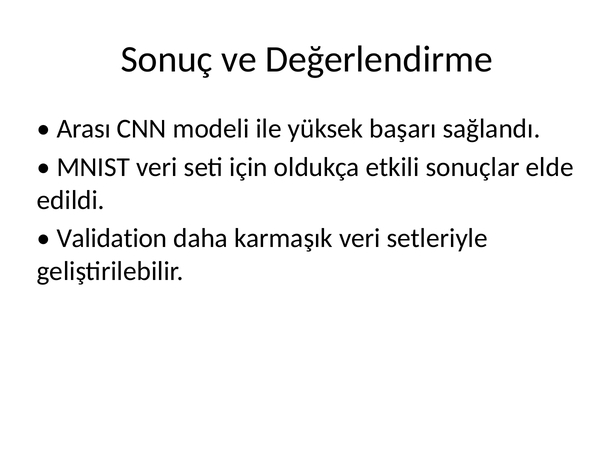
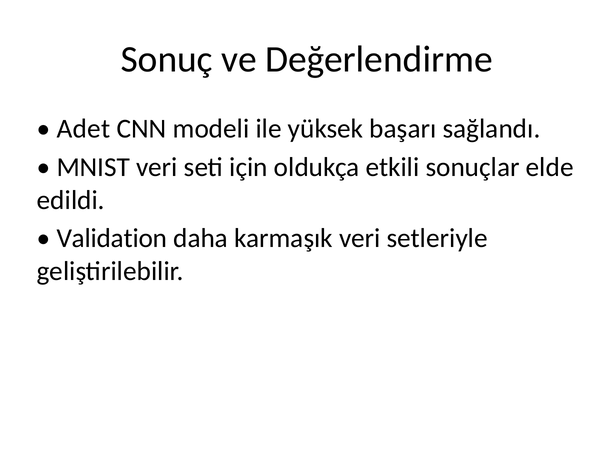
Arası: Arası -> Adet (83, 129)
